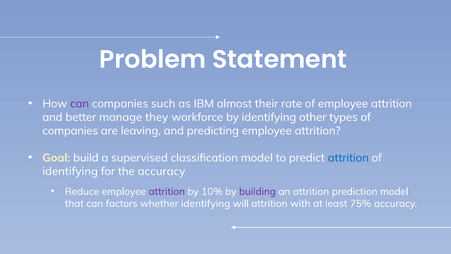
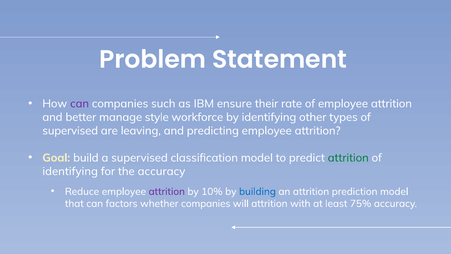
almost: almost -> ensure (234, 103)
they: they -> style (157, 117)
companies: companies -> supervised (70, 131)
attrition colour: blue -> green (348, 158)
building colour: purple -> blue (257, 191)
whether identifying: identifying -> companies (206, 203)
